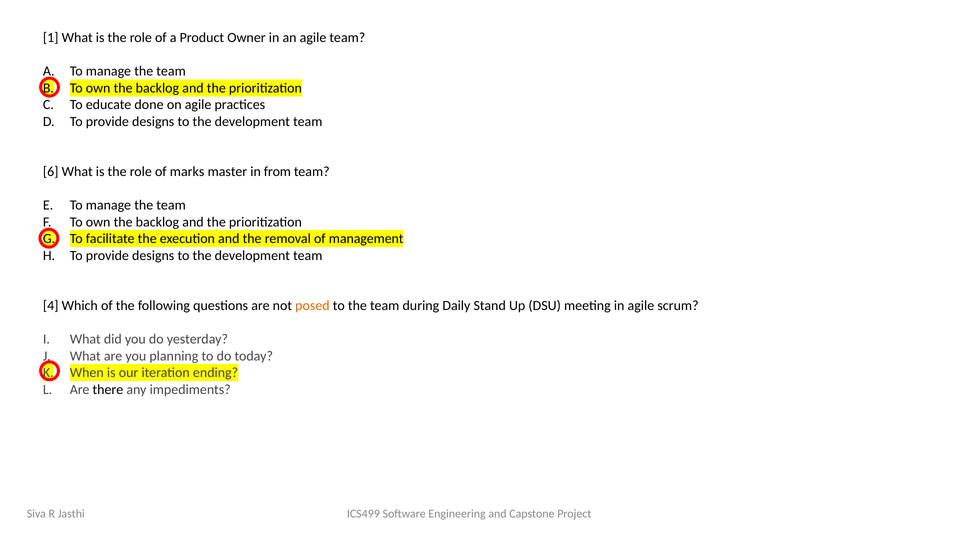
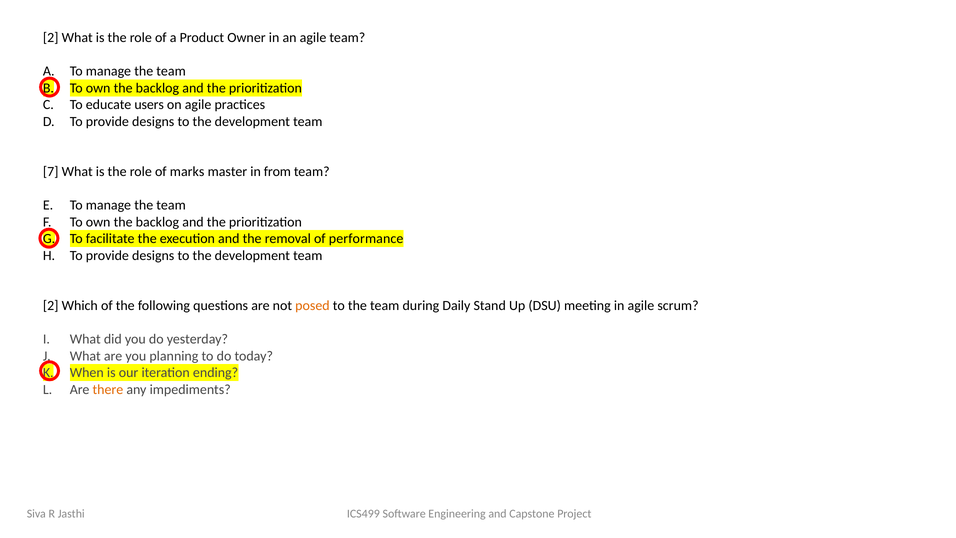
1: 1 -> 2 (51, 38)
done: done -> users (149, 105)
6: 6 -> 7 (51, 172)
management: management -> performance (366, 239)
4: 4 -> 2 (51, 306)
there colour: black -> orange (108, 389)
